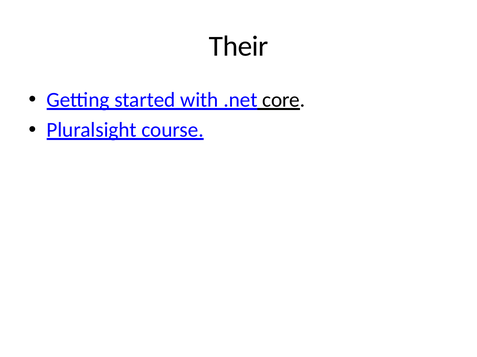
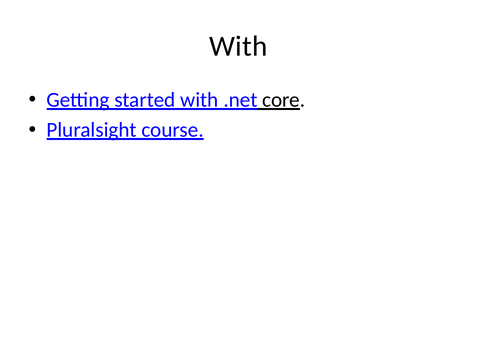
Their: Their -> With (238, 46)
